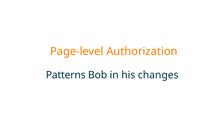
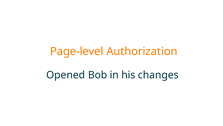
Patterns: Patterns -> Opened (66, 75)
